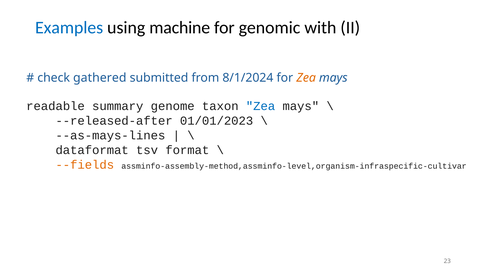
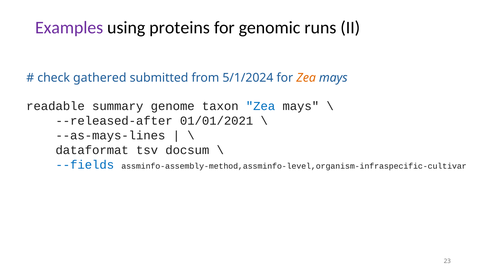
Examples colour: blue -> purple (69, 28)
machine: machine -> proteins (180, 28)
with: with -> runs (320, 28)
8/1/2024: 8/1/2024 -> 5/1/2024 (248, 78)
01/01/2023: 01/01/2023 -> 01/01/2021 (217, 121)
format: format -> docsum (187, 150)
--fields colour: orange -> blue (85, 165)
